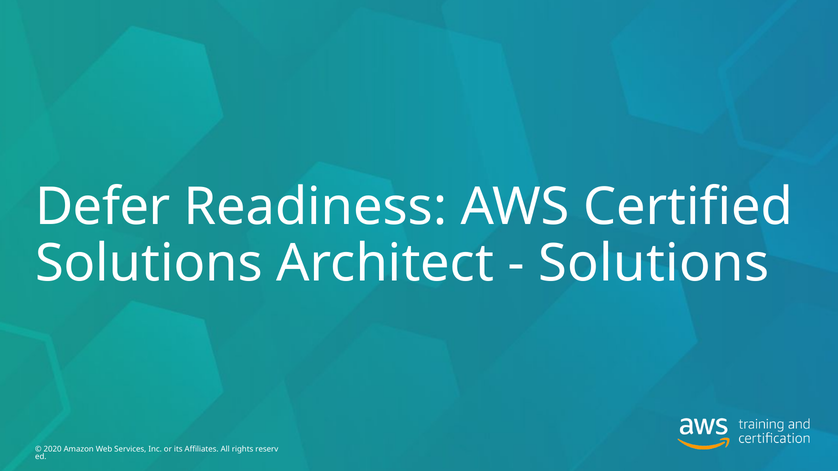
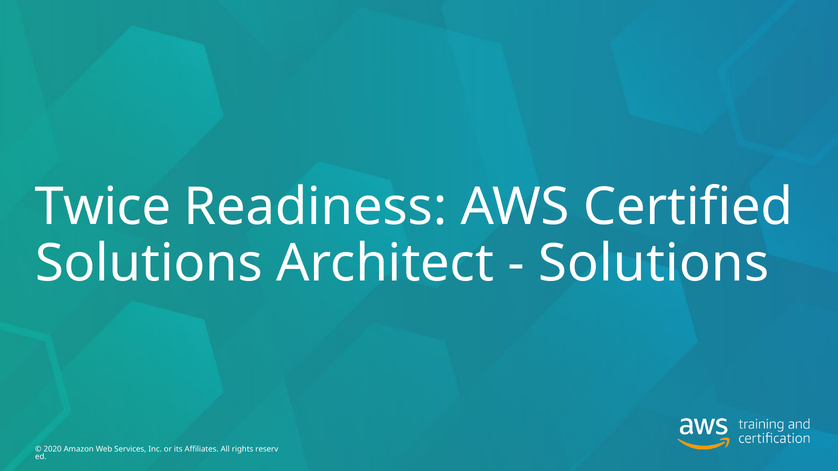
Defer: Defer -> Twice (103, 207)
